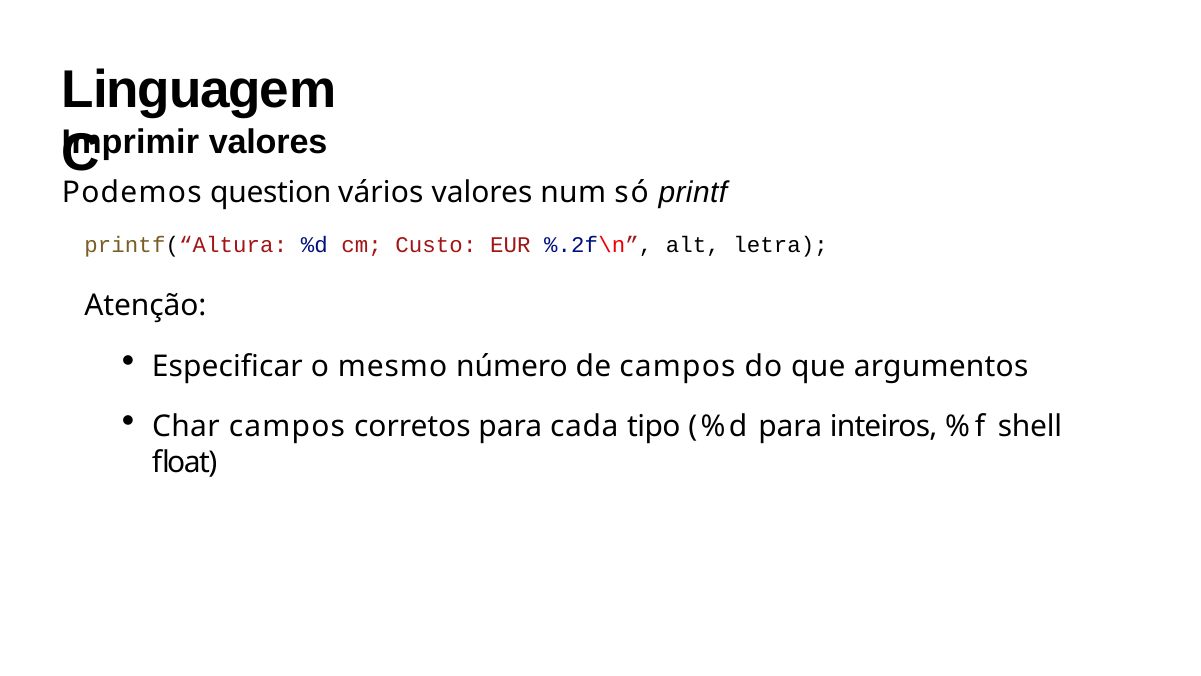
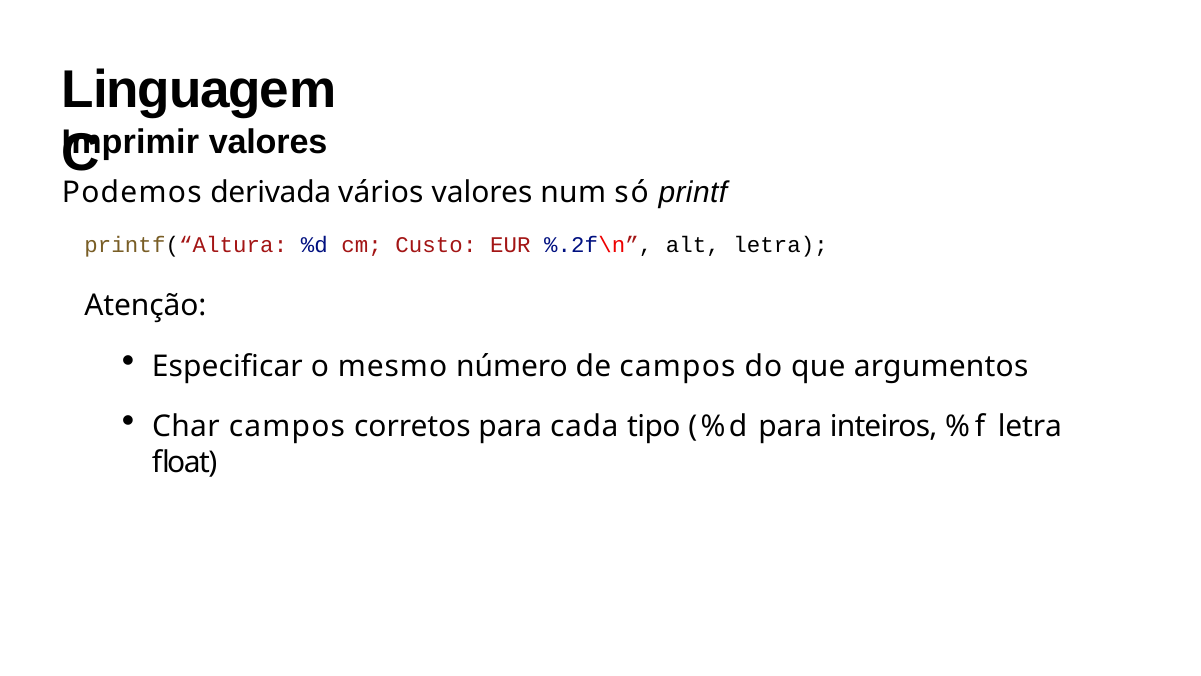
question: question -> derivada (271, 193)
%f shell: shell -> letra (1030, 427)
